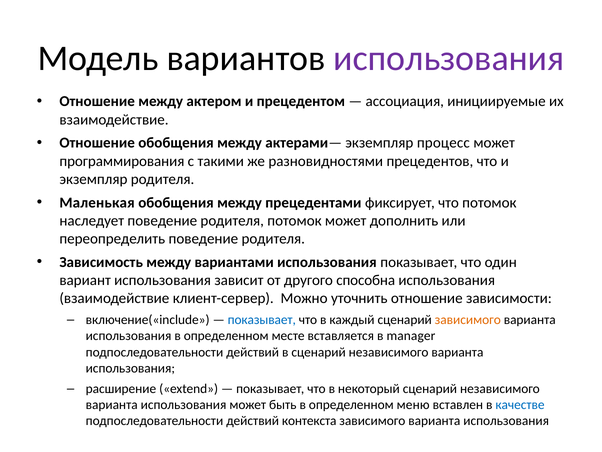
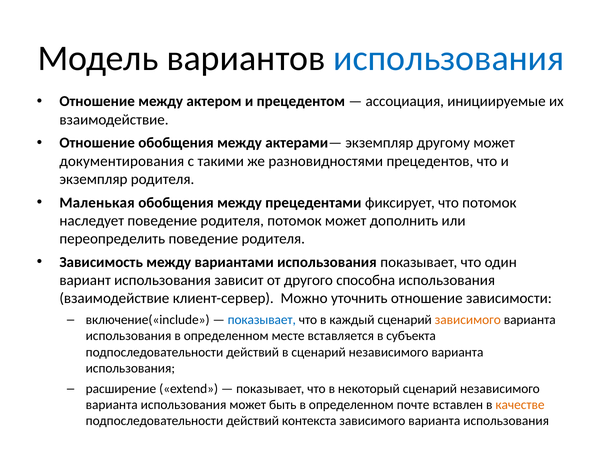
использования colour: purple -> blue (449, 58)
процесс: процесс -> другому (443, 143)
программирования: программирования -> документирования (122, 161)
manager: manager -> субъекта (411, 336)
меню: меню -> почте (413, 405)
качестве colour: blue -> orange (520, 405)
